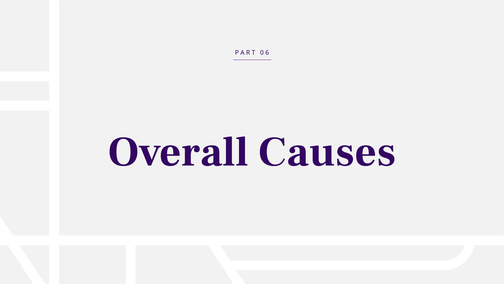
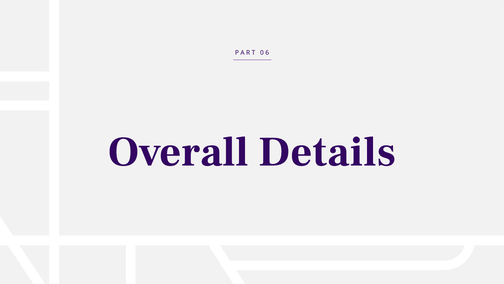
Causes: Causes -> Details (327, 151)
